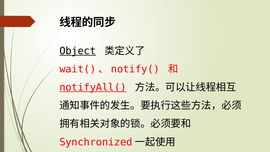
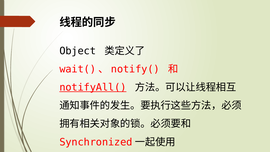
Object underline: present -> none (78, 51)
